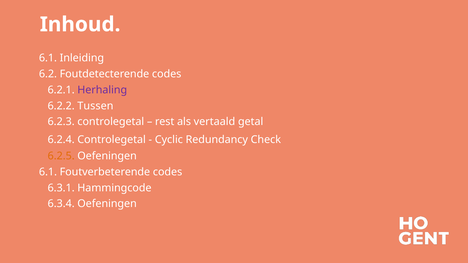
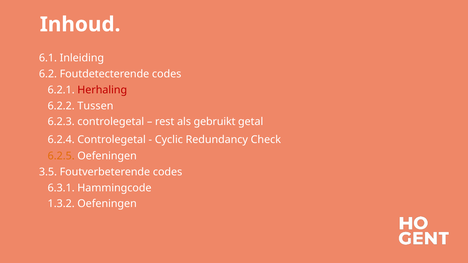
Herhaling colour: purple -> red (102, 90)
vertaald: vertaald -> gebruikt (215, 122)
6.1: 6.1 -> 3.5 (48, 172)
6.3.4: 6.3.4 -> 1.3.2 (61, 204)
